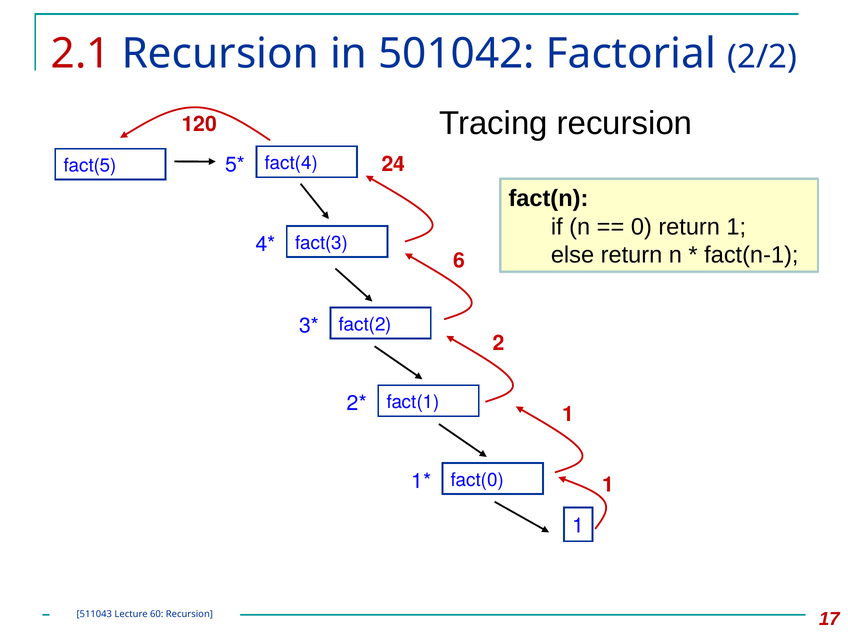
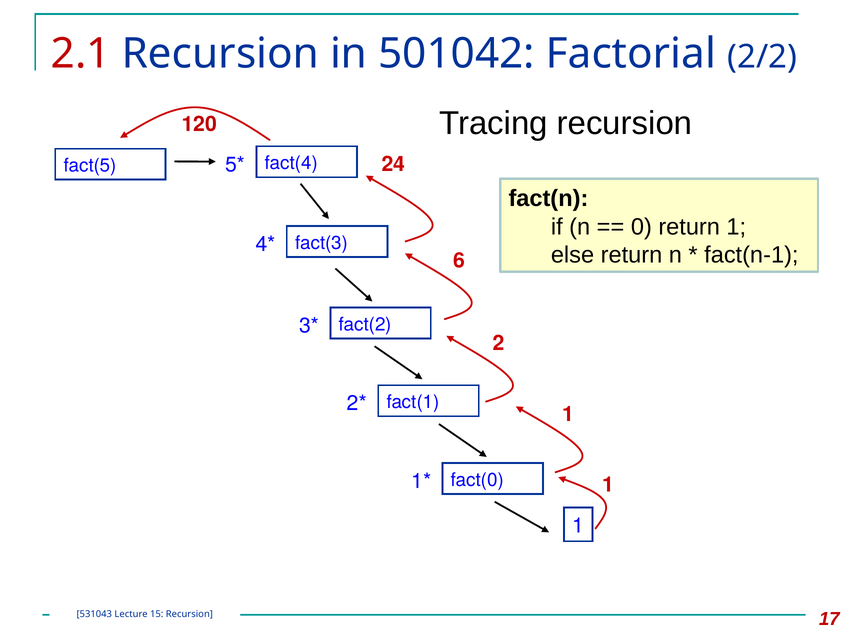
511043: 511043 -> 531043 (94, 614)
60: 60 -> 15 (157, 614)
